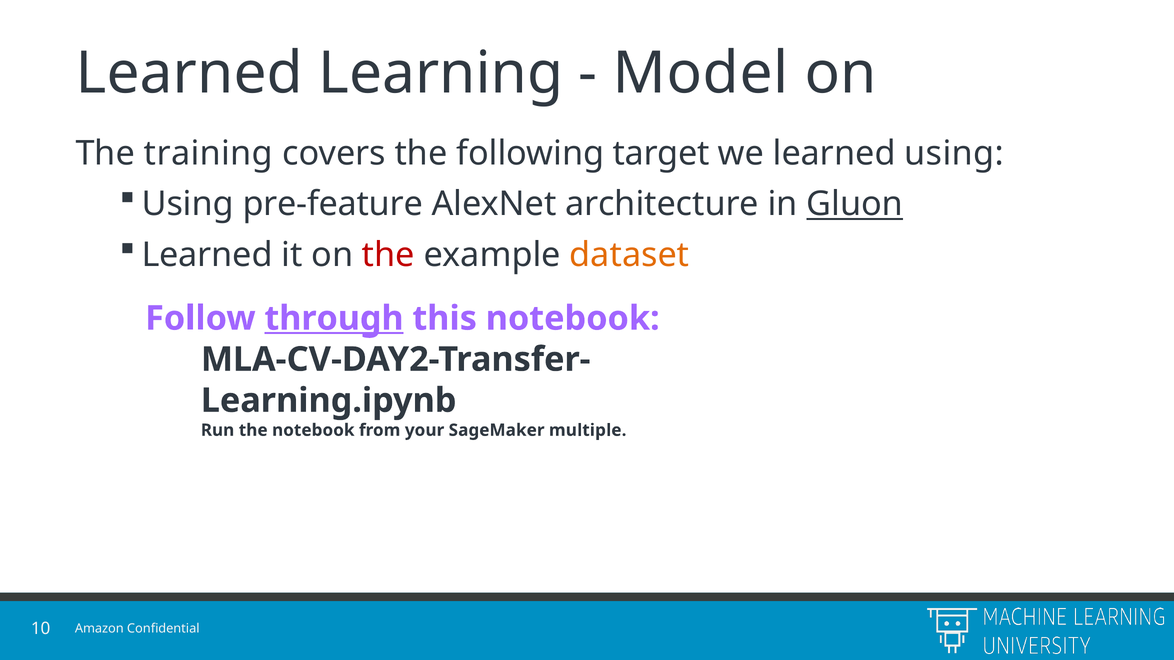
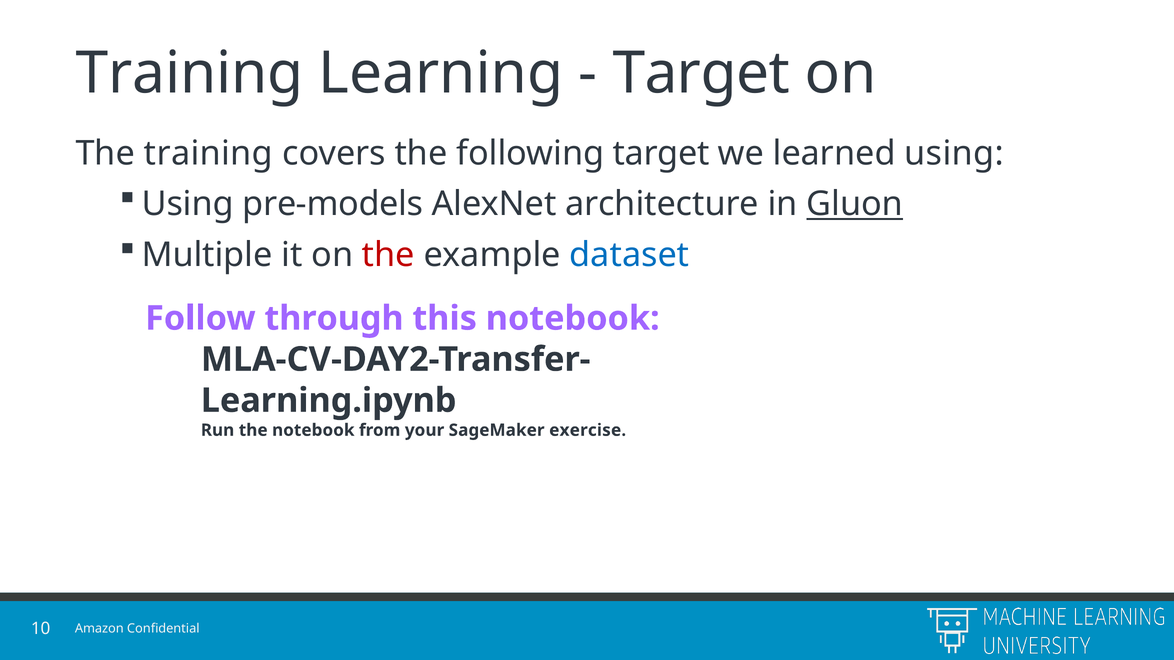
Learned: Learned -> Training (190, 74)
Model: Model -> Target (701, 74)
pre-feature: pre-feature -> pre-models (333, 204)
Learned: Learned -> Multiple (207, 255)
dataset colour: orange -> blue (629, 255)
through underline: present -> none (334, 319)
multiple: multiple -> exercise (588, 431)
